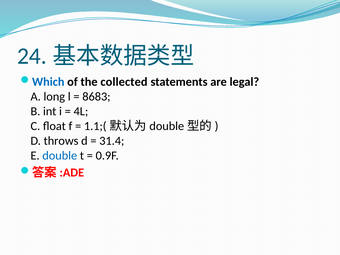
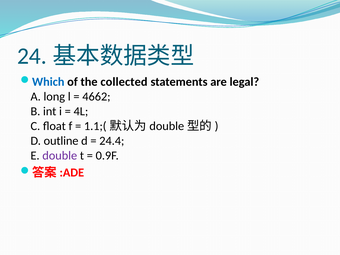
8683: 8683 -> 4662 (96, 97)
throws: throws -> outline (61, 141)
31.4: 31.4 -> 24.4 (112, 141)
double colour: blue -> purple (60, 155)
